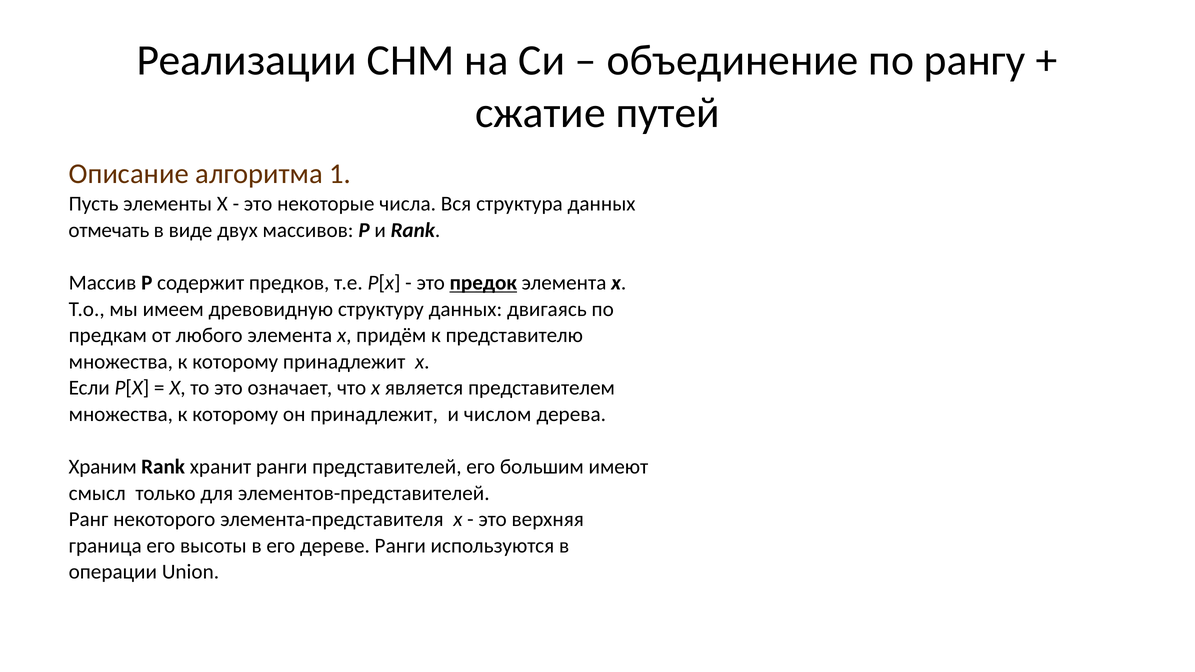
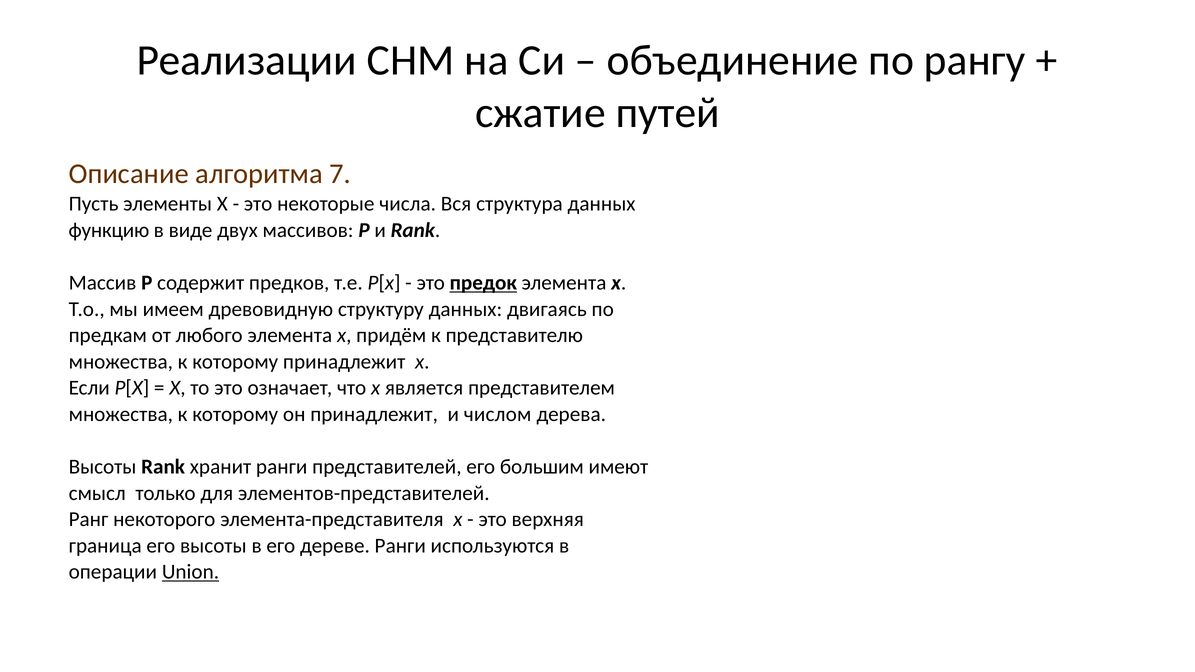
1: 1 -> 7 (340, 174)
отмечать: отмечать -> функцию (109, 230)
Храним: Храним -> Высоты (103, 467)
Union underline: none -> present (190, 572)
